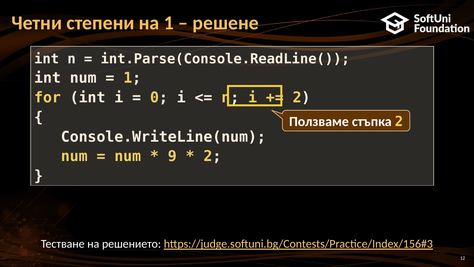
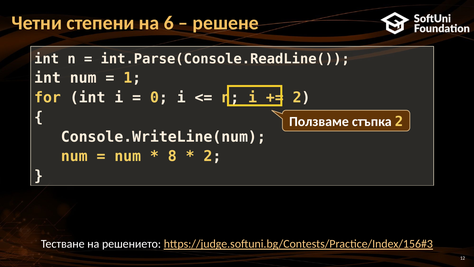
на 1: 1 -> 6 (169, 23)
9: 9 -> 8 (172, 156)
